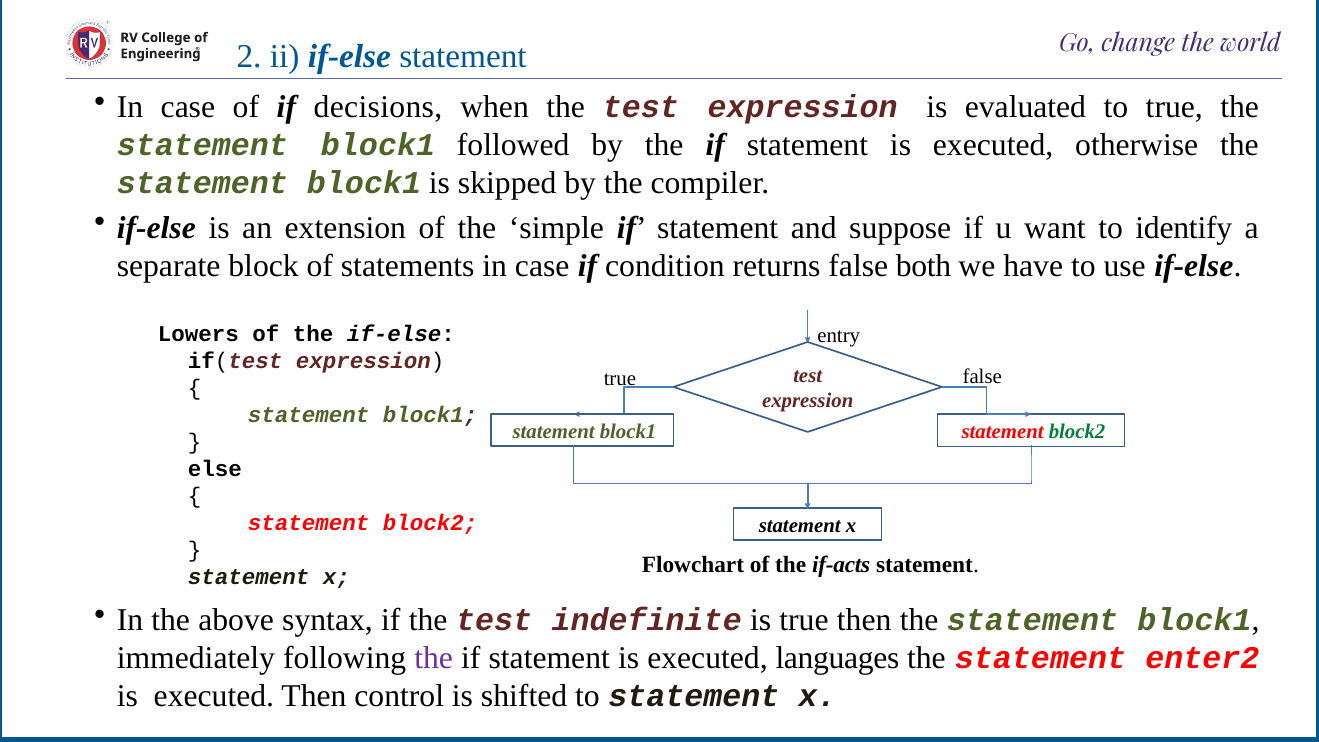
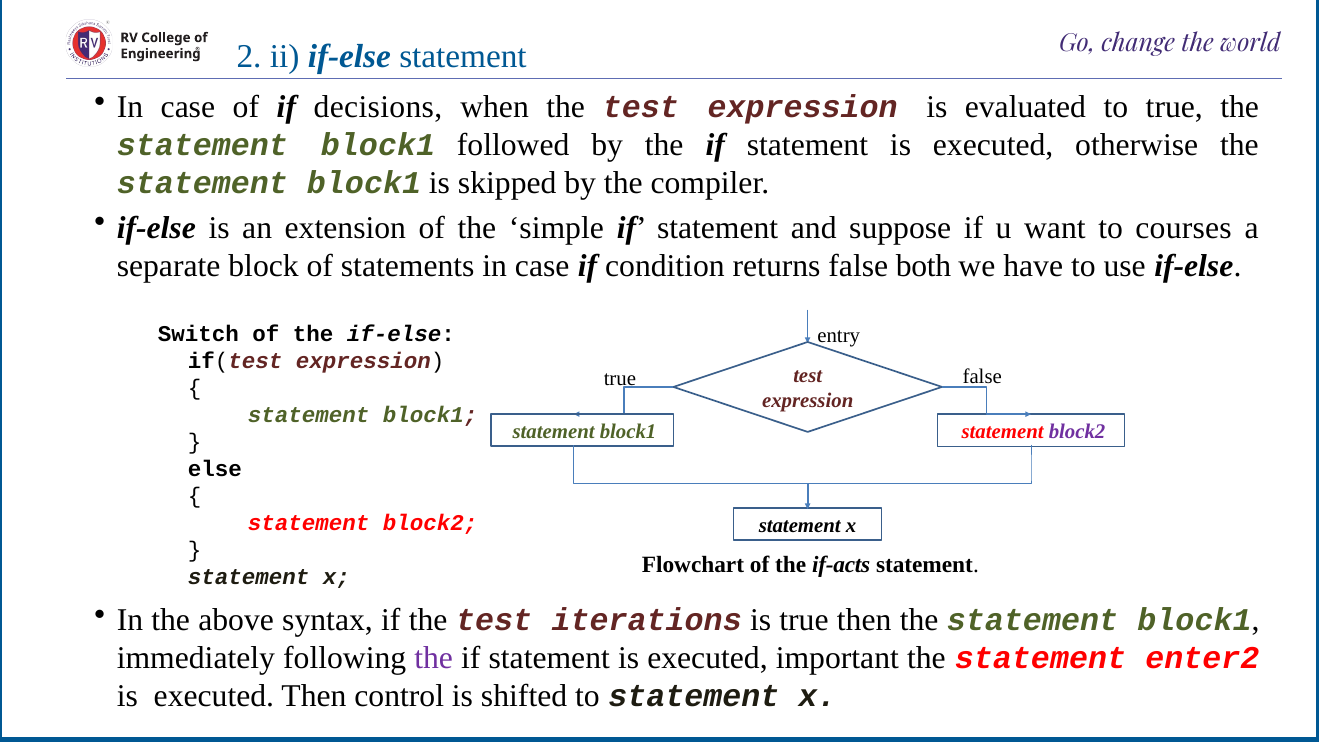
identify: identify -> courses (1184, 228)
Lowers: Lowers -> Switch (198, 334)
block2 colour: green -> purple (1077, 432)
indefinite: indefinite -> iterations (647, 620)
languages: languages -> important (837, 658)
